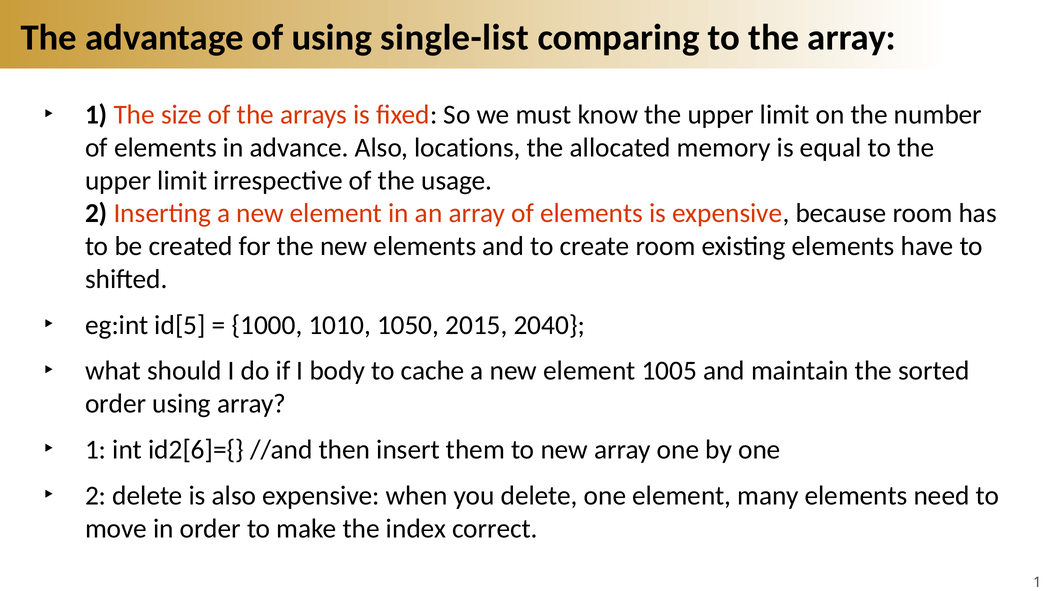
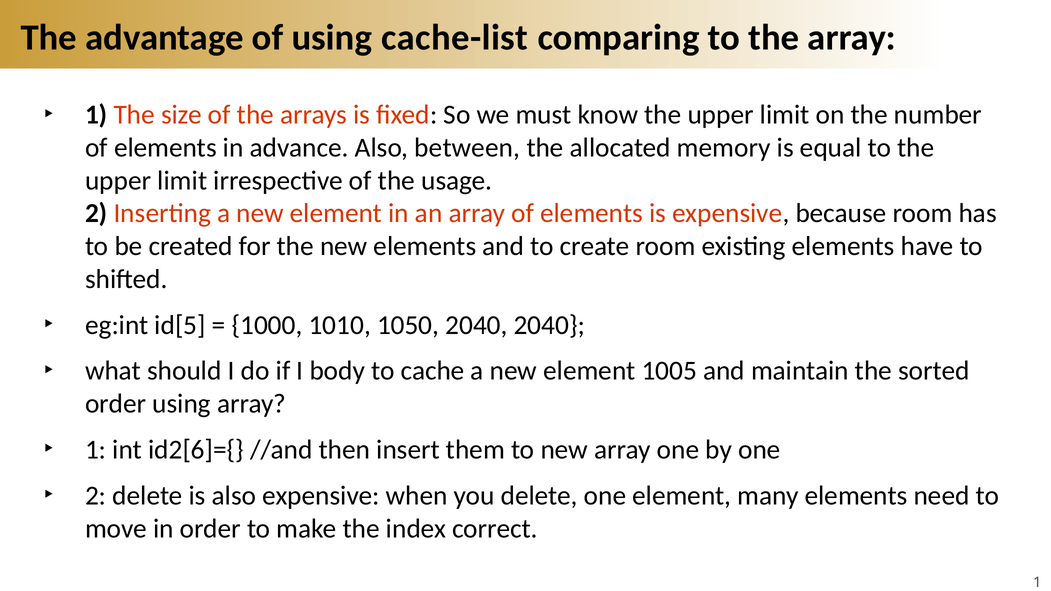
single-list: single-list -> cache-list (455, 38)
locations: locations -> between (467, 148)
1050 2015: 2015 -> 2040 (476, 325)
